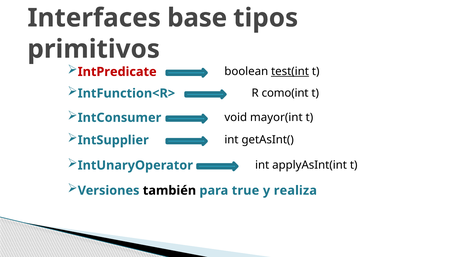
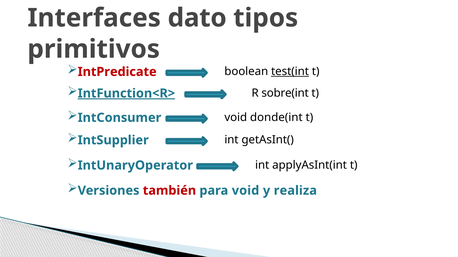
base: base -> dato (197, 18)
IntFunction<R> underline: none -> present (126, 94)
como(int: como(int -> sobre(int (285, 93)
mayor(int: mayor(int -> donde(int (276, 118)
también colour: black -> red (169, 191)
para true: true -> void (246, 191)
